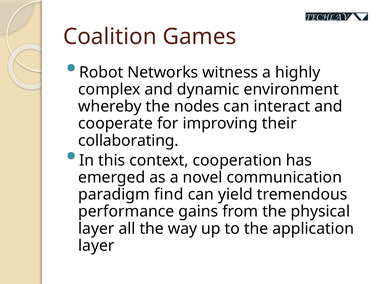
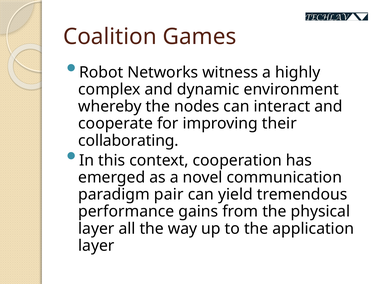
find: find -> pair (169, 194)
